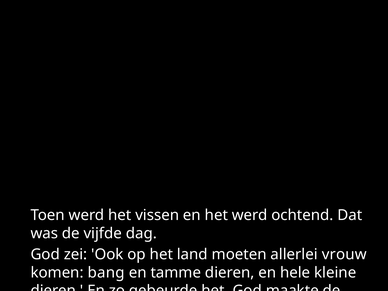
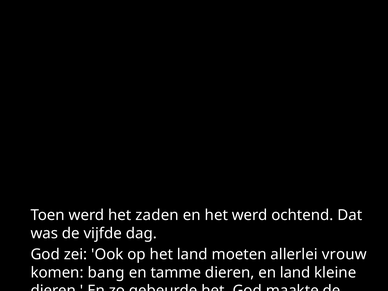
het vissen: vissen -> zaden (157, 215)
en hele: hele -> land (295, 273)
